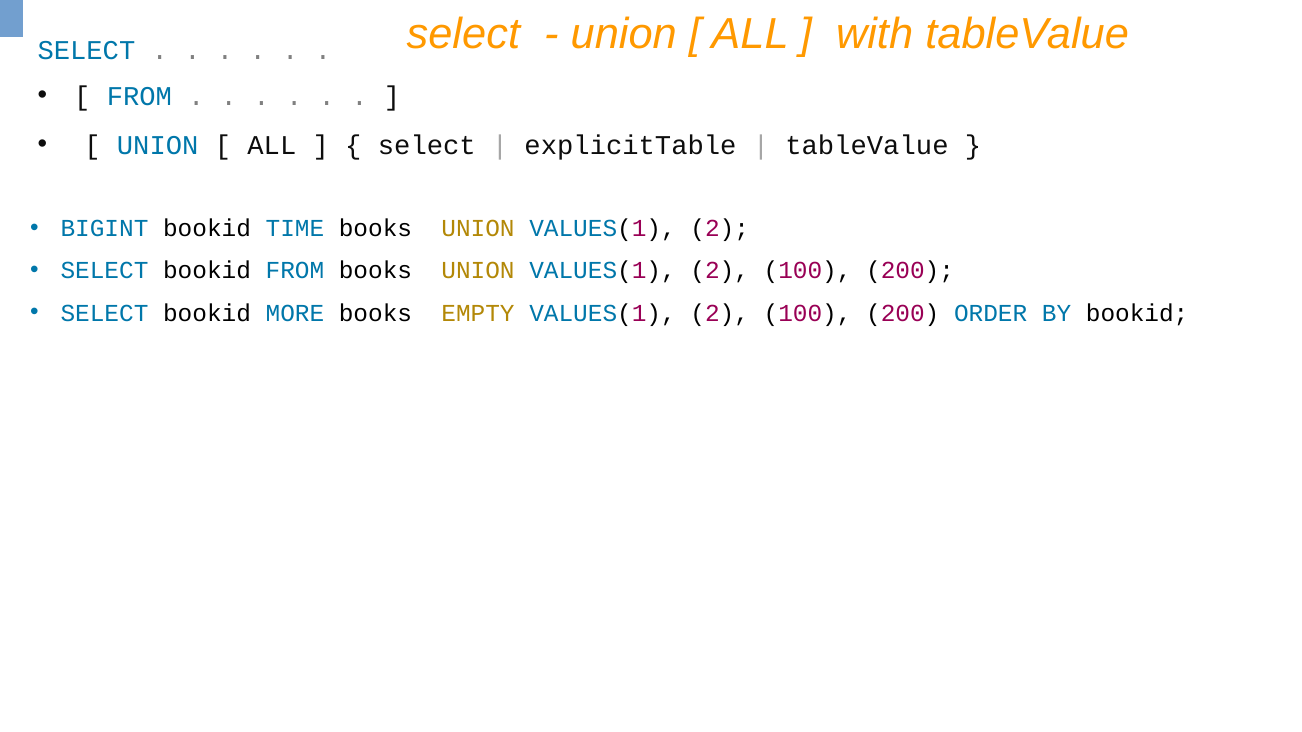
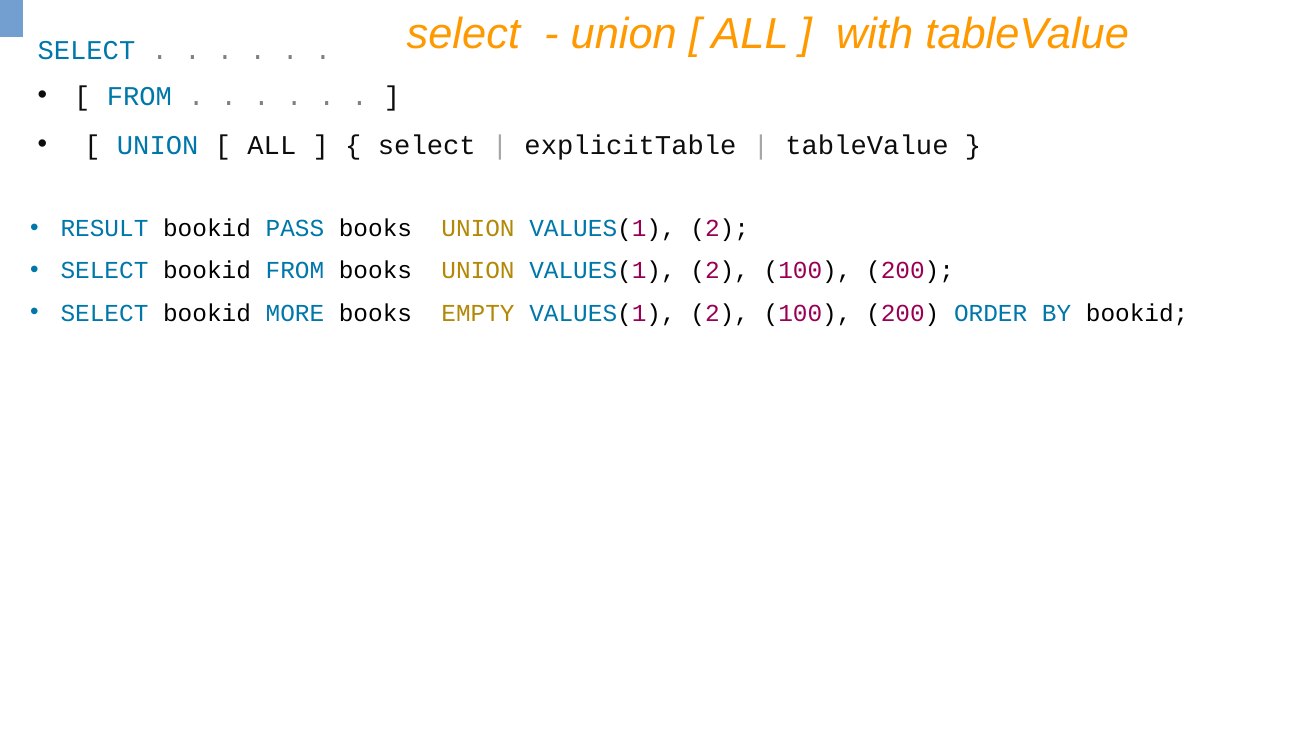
BIGINT: BIGINT -> RESULT (104, 229)
TIME: TIME -> PASS (295, 229)
